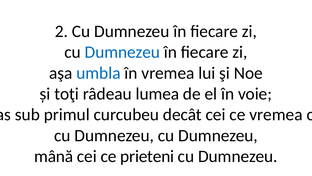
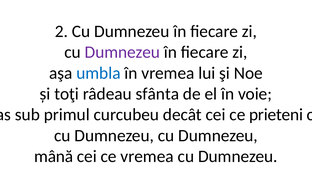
Dumnezeu colour: blue -> purple (122, 52)
lumea: lumea -> sfânta (157, 94)
ce vremea: vremea -> prieteni (276, 114)
ce prieteni: prieteni -> vremea (147, 156)
